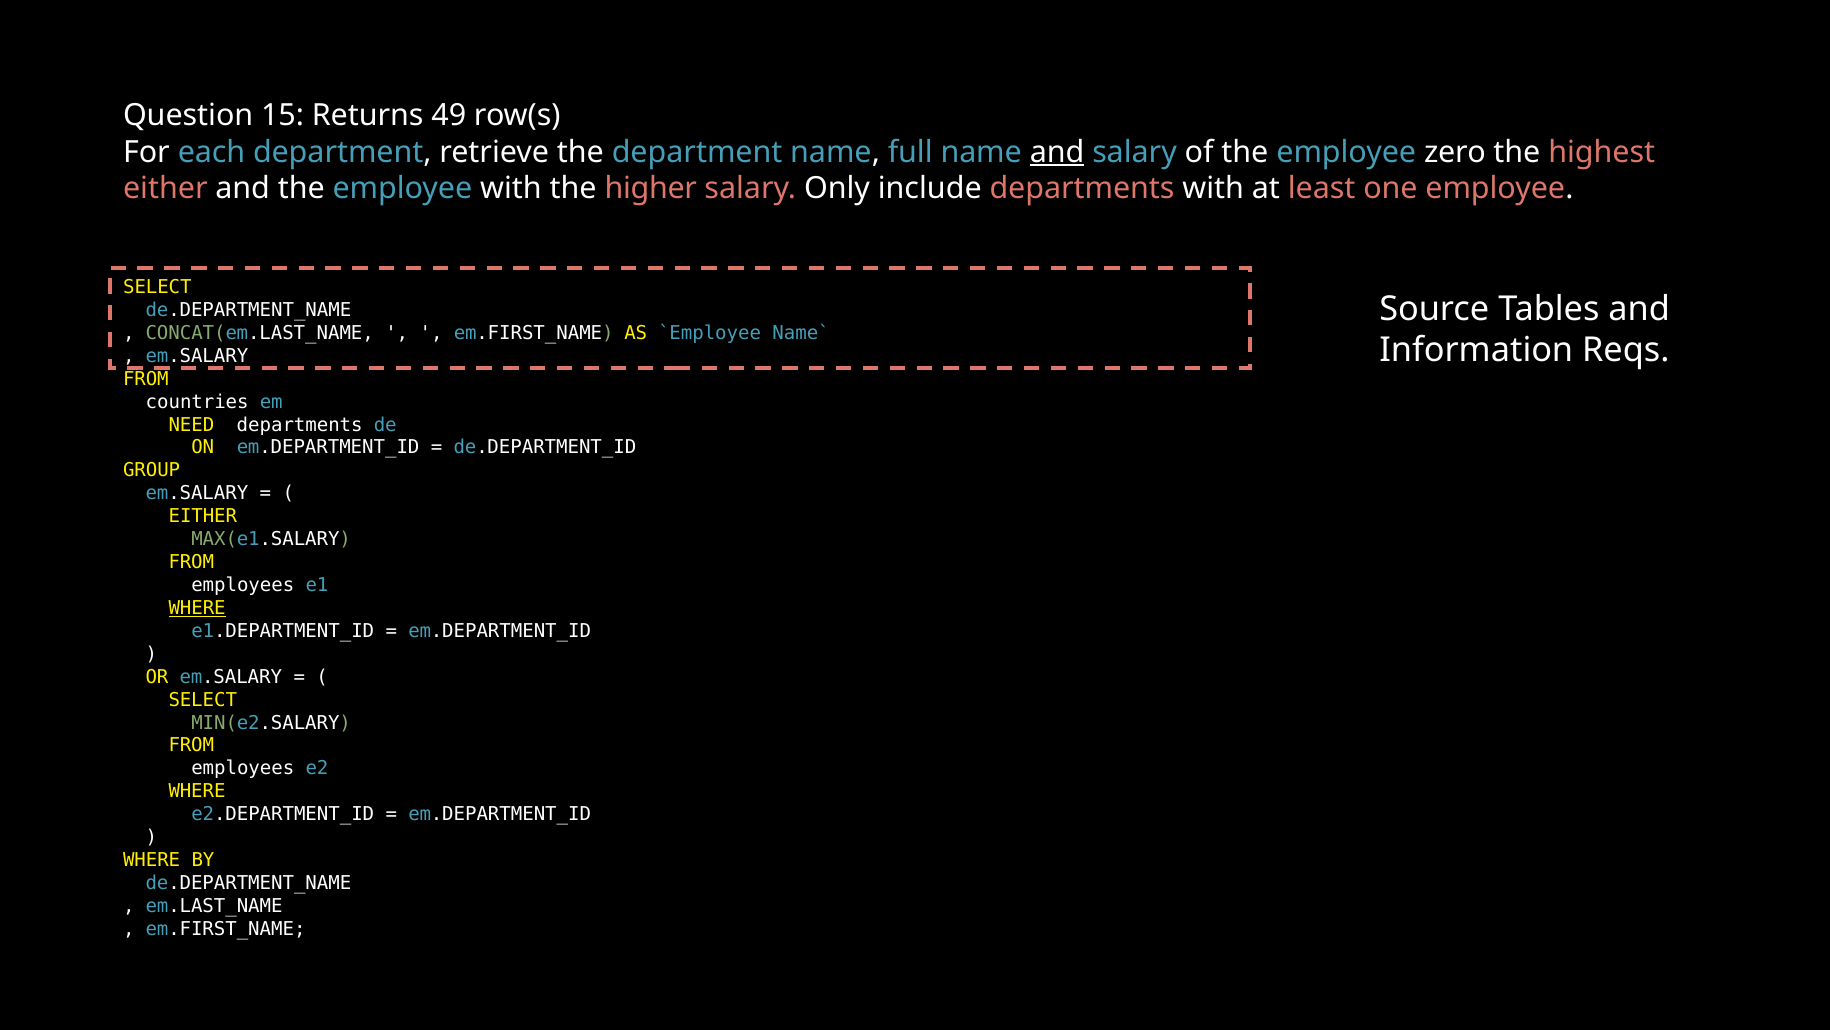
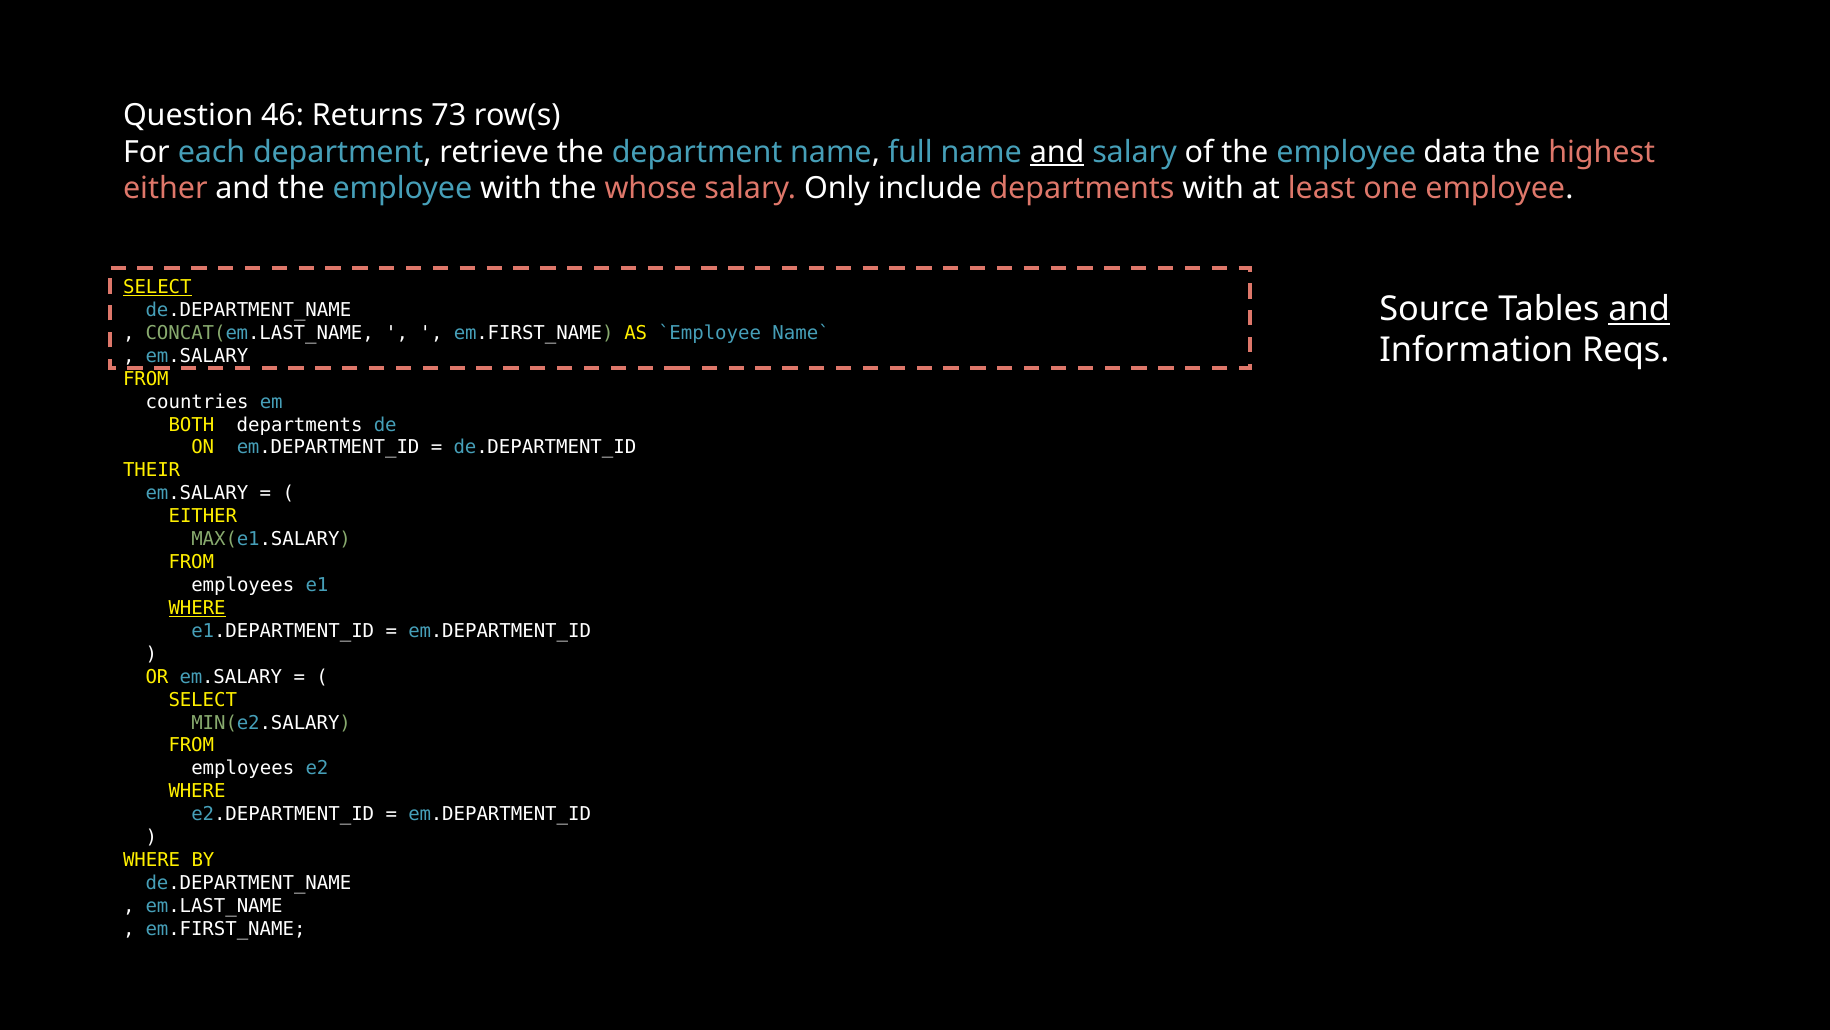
15: 15 -> 46 (283, 115)
49: 49 -> 73 (449, 115)
zero: zero -> data (1455, 152)
higher: higher -> whose (651, 189)
SELECT underline: none -> present (157, 287)
and underline: none -> present (1639, 309)
NEED: NEED -> BOTH (191, 424)
GROUP: GROUP -> THEIR (152, 470)
